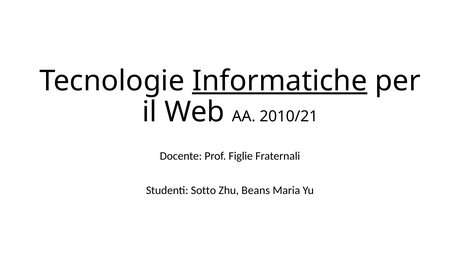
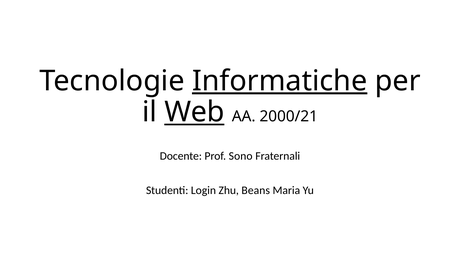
Web underline: none -> present (195, 112)
2010/21: 2010/21 -> 2000/21 (289, 116)
Figlie: Figlie -> Sono (241, 156)
Sotto: Sotto -> Login (203, 190)
